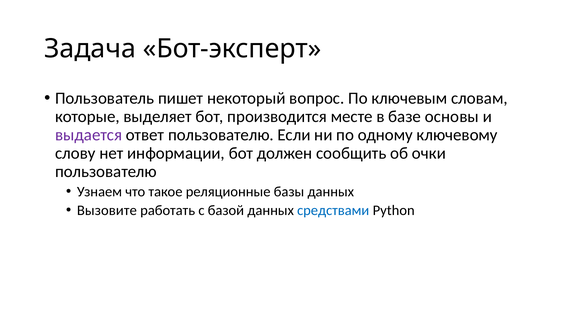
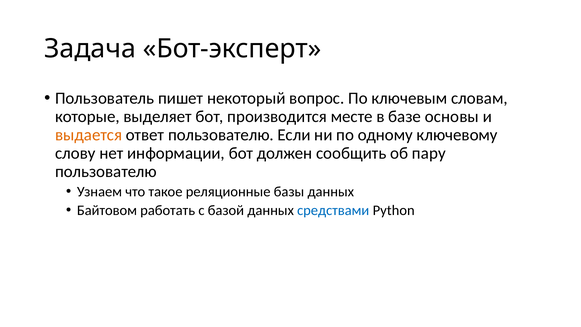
выдается colour: purple -> orange (89, 135)
очки: очки -> пару (429, 153)
Вызовите: Вызовите -> Байтовом (107, 210)
